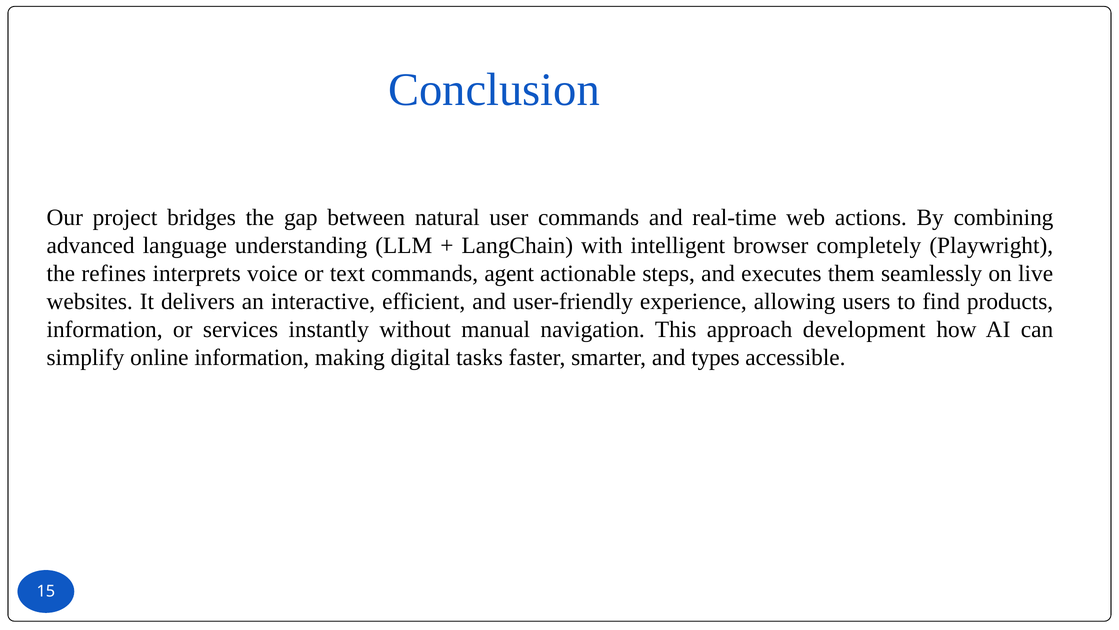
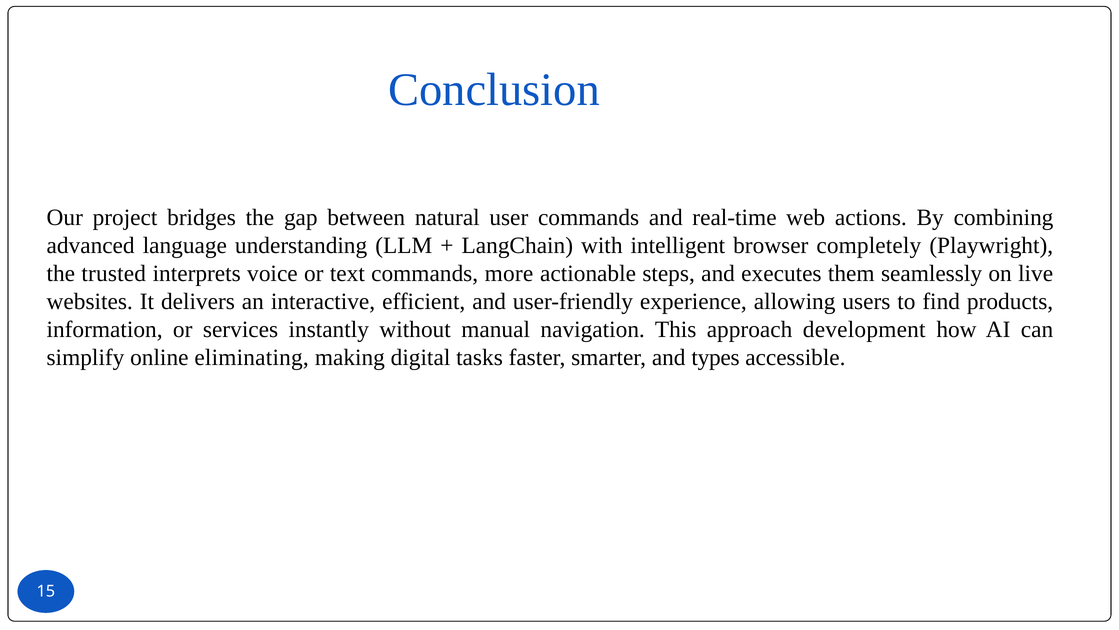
refines: refines -> trusted (114, 273)
agent: agent -> more (509, 273)
online information: information -> eliminating (252, 357)
